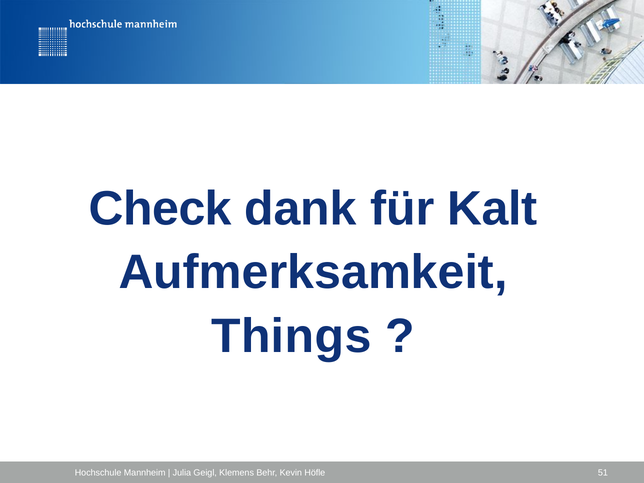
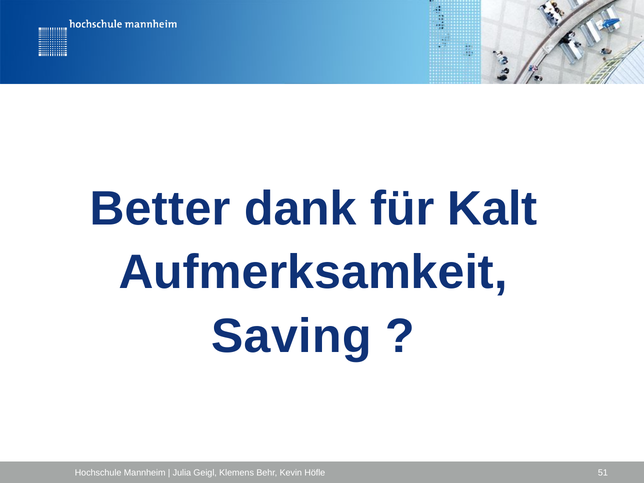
Check: Check -> Better (160, 209)
Things: Things -> Saving (291, 336)
